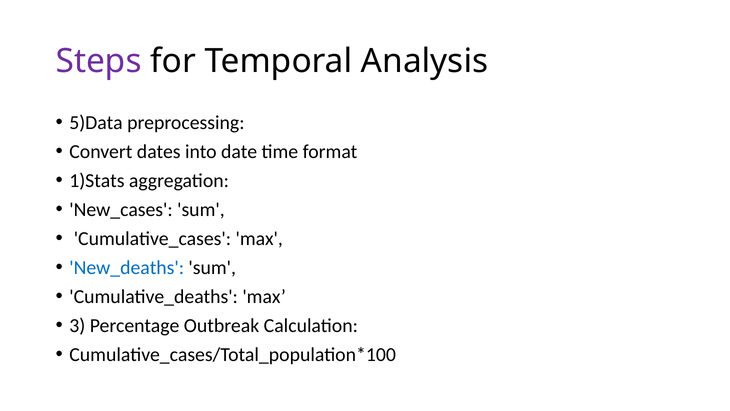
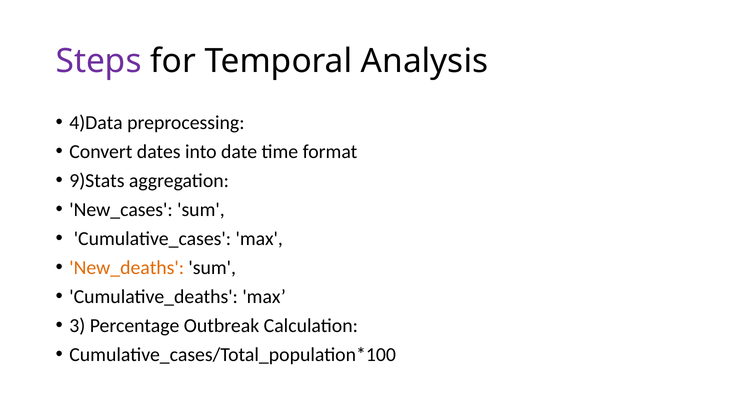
5)Data: 5)Data -> 4)Data (96, 123)
1)Stats: 1)Stats -> 9)Stats (97, 180)
New_deaths colour: blue -> orange (127, 267)
